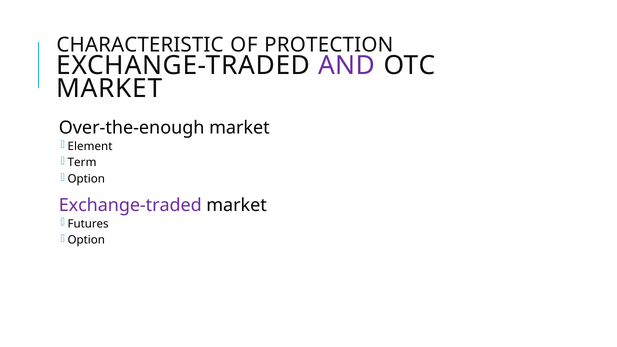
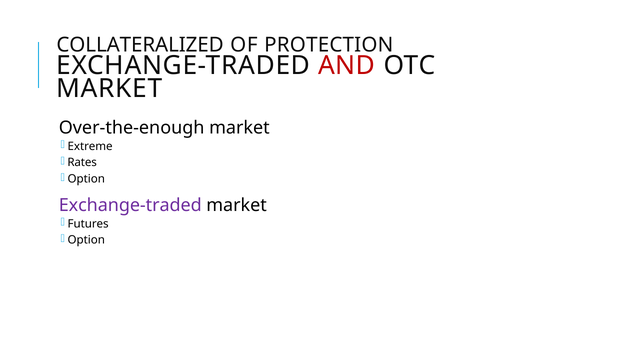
CHARACTERISTIC: CHARACTERISTIC -> COLLATERALIZED (140, 45)
AND colour: purple -> red (347, 66)
Element: Element -> Extreme (90, 146)
Term: Term -> Rates (82, 163)
